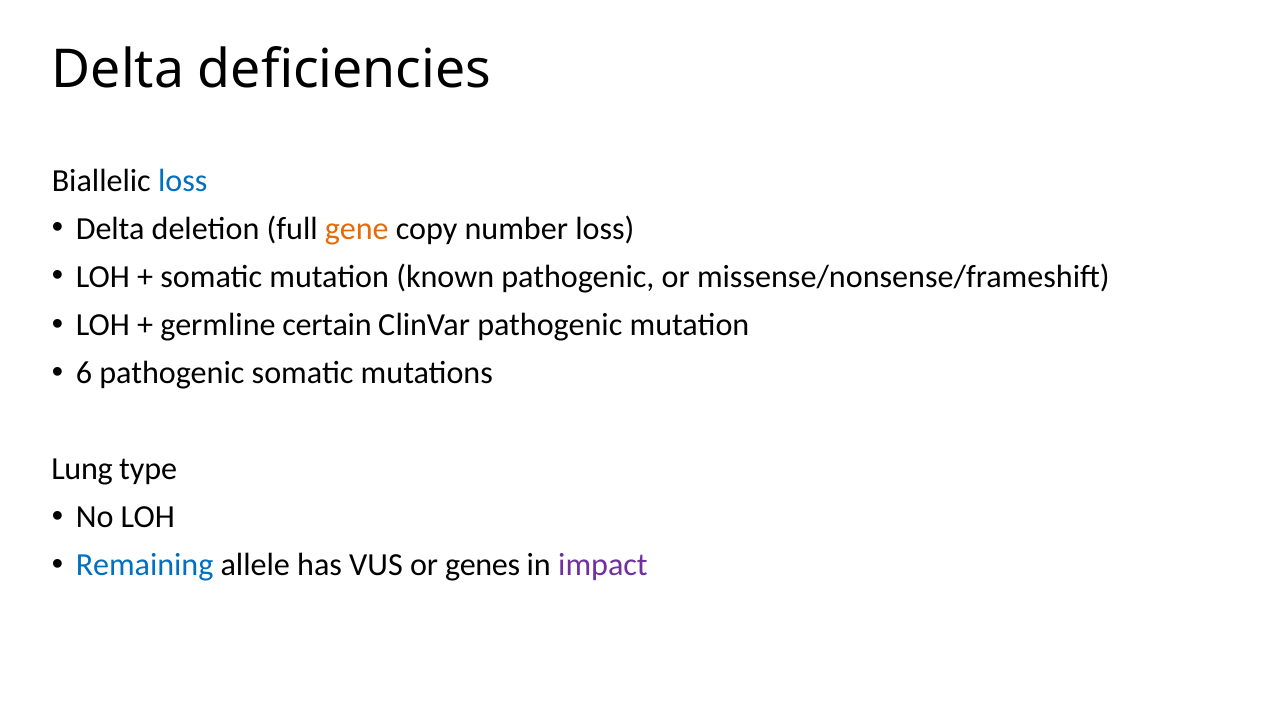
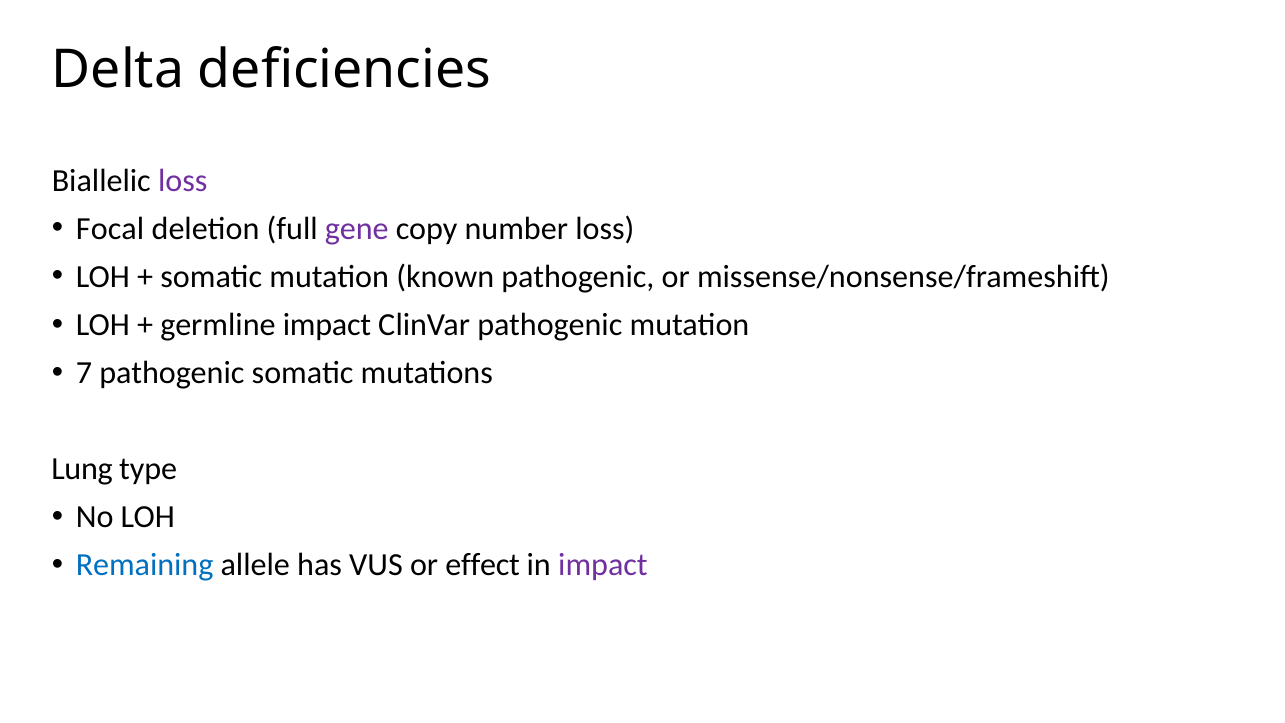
loss colour: blue -> purple (183, 180)
Delta: Delta -> Focal (110, 228)
gene colour: orange -> purple (357, 228)
germline certain: certain -> impact (327, 325)
6: 6 -> 7 (84, 373)
genes: genes -> effect (483, 565)
